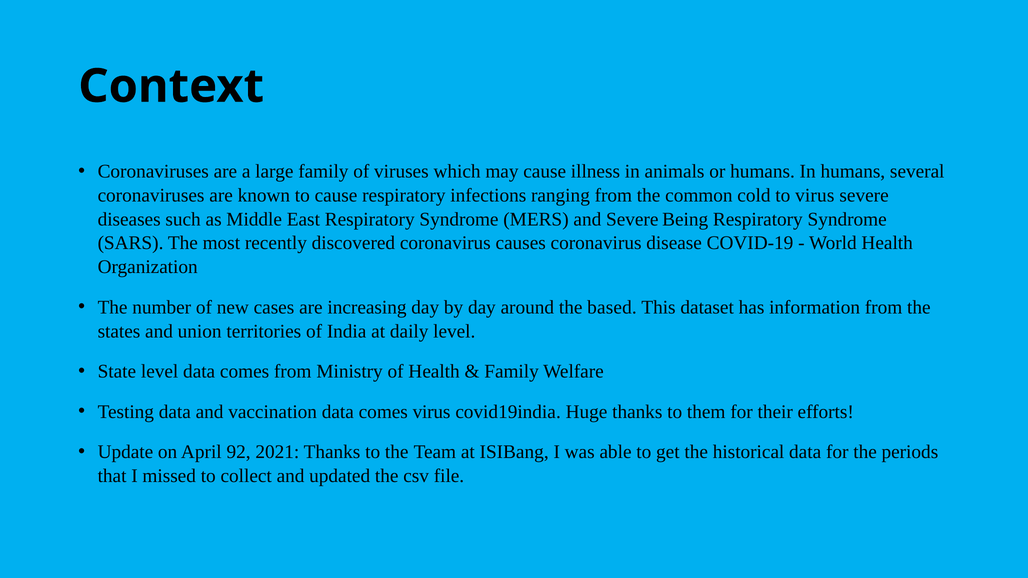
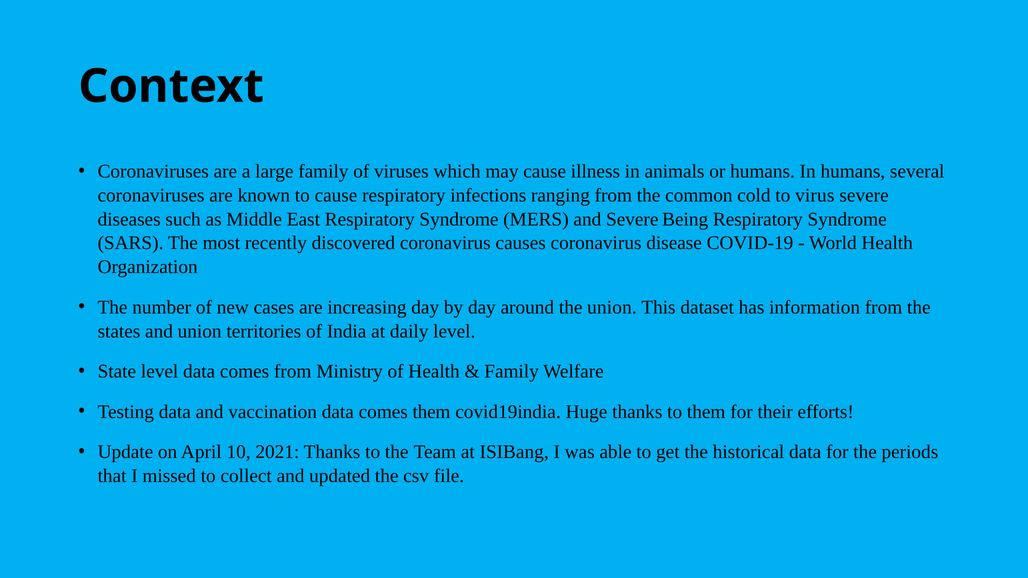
the based: based -> union (612, 307)
comes virus: virus -> them (432, 412)
92: 92 -> 10 (239, 452)
